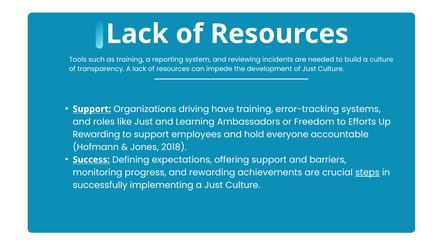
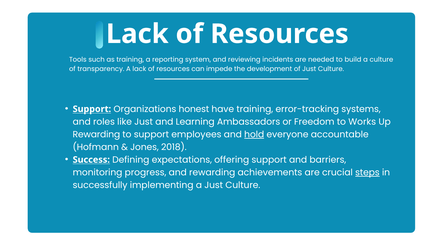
driving: driving -> honest (194, 109)
Efforts: Efforts -> Works (362, 122)
hold underline: none -> present (254, 134)
